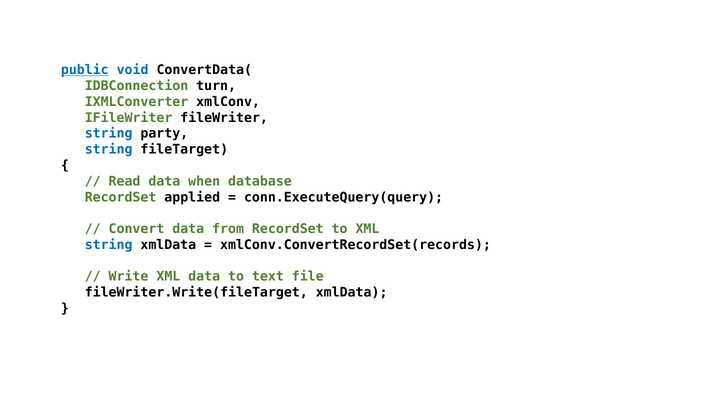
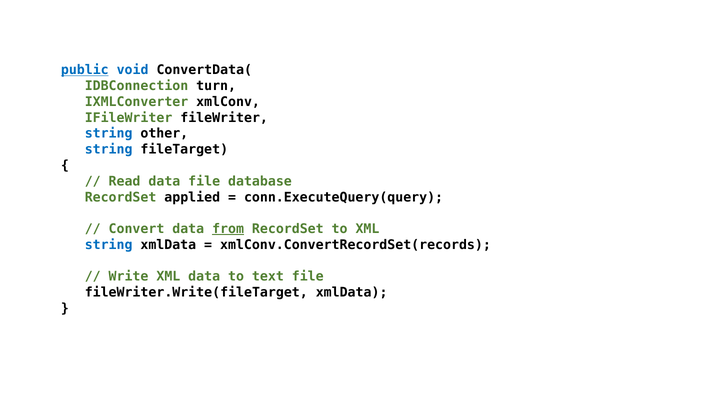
party: party -> other (164, 134)
data when: when -> file (204, 181)
from underline: none -> present (228, 229)
